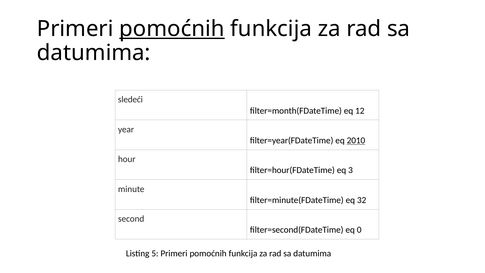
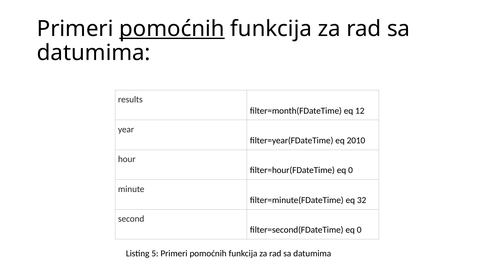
sledeći: sledeći -> results (130, 100)
2010 underline: present -> none (356, 140)
filter=hour(FDateTime eq 3: 3 -> 0 (351, 170)
